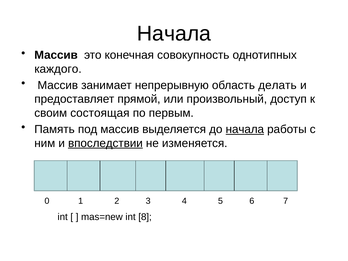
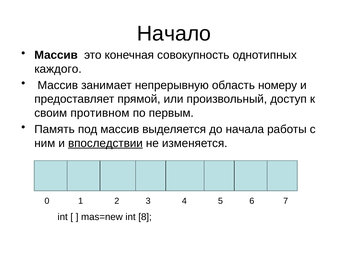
Начала: Начала -> Начало (174, 34)
делать: делать -> номеру (278, 85)
состоящая: состоящая -> противном (100, 113)
начала underline: present -> none (245, 129)
